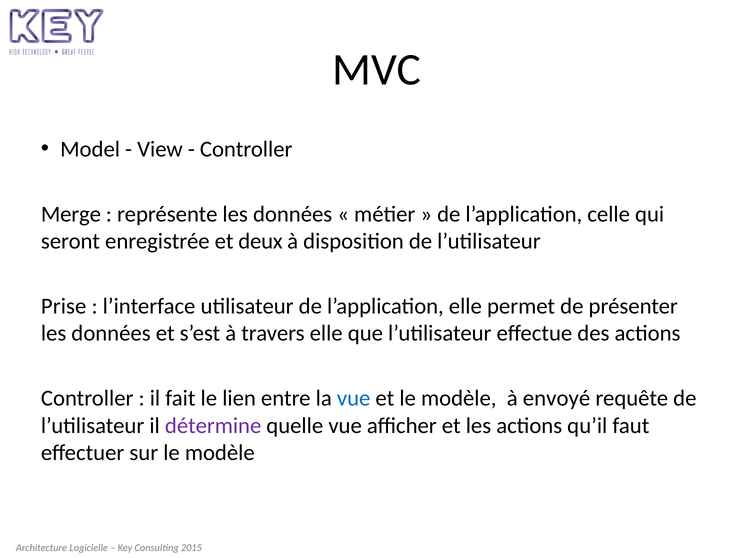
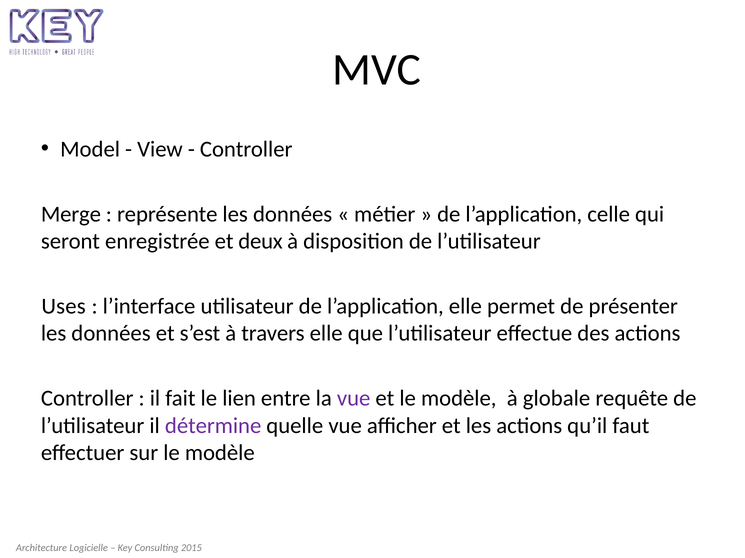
Prise: Prise -> Uses (64, 307)
vue colour: blue -> purple (354, 399)
envoyé: envoyé -> globale (557, 399)
